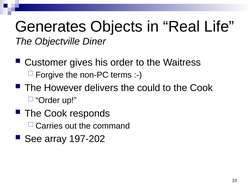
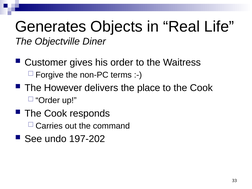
could: could -> place (149, 88)
array: array -> undo (56, 139)
